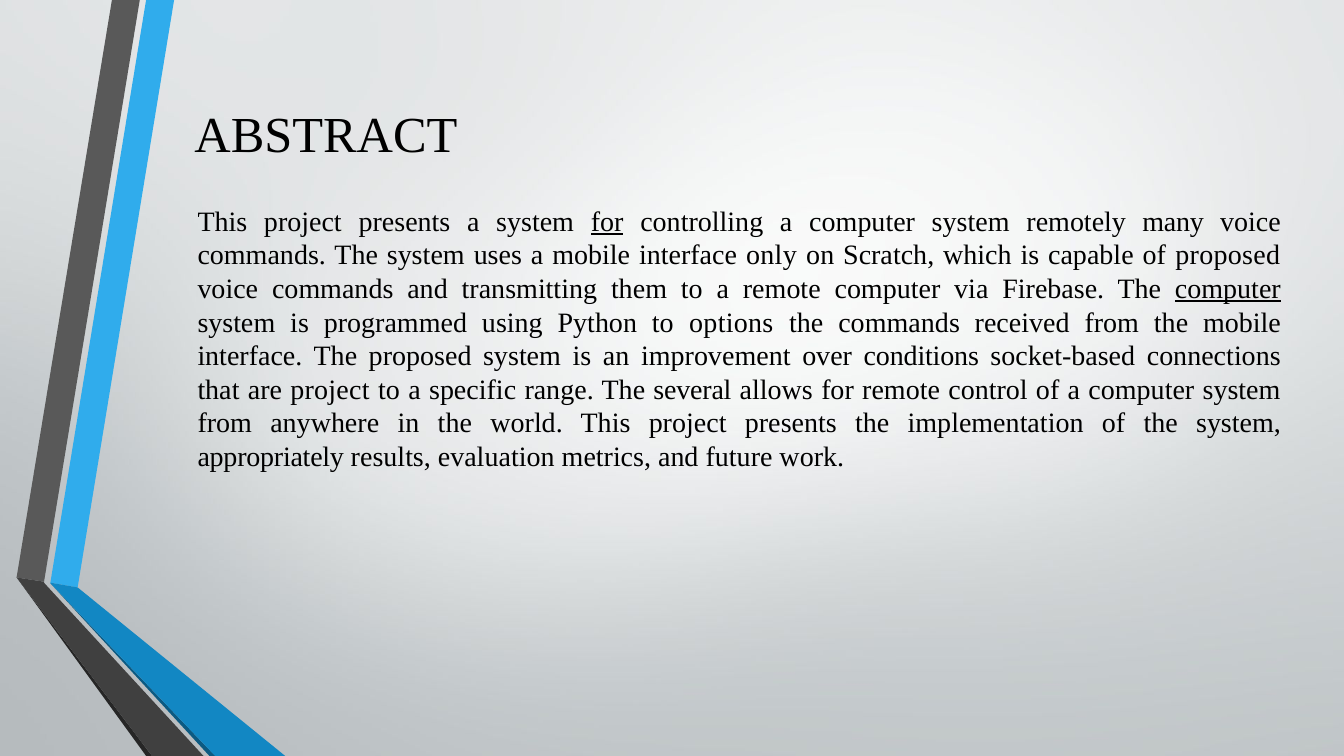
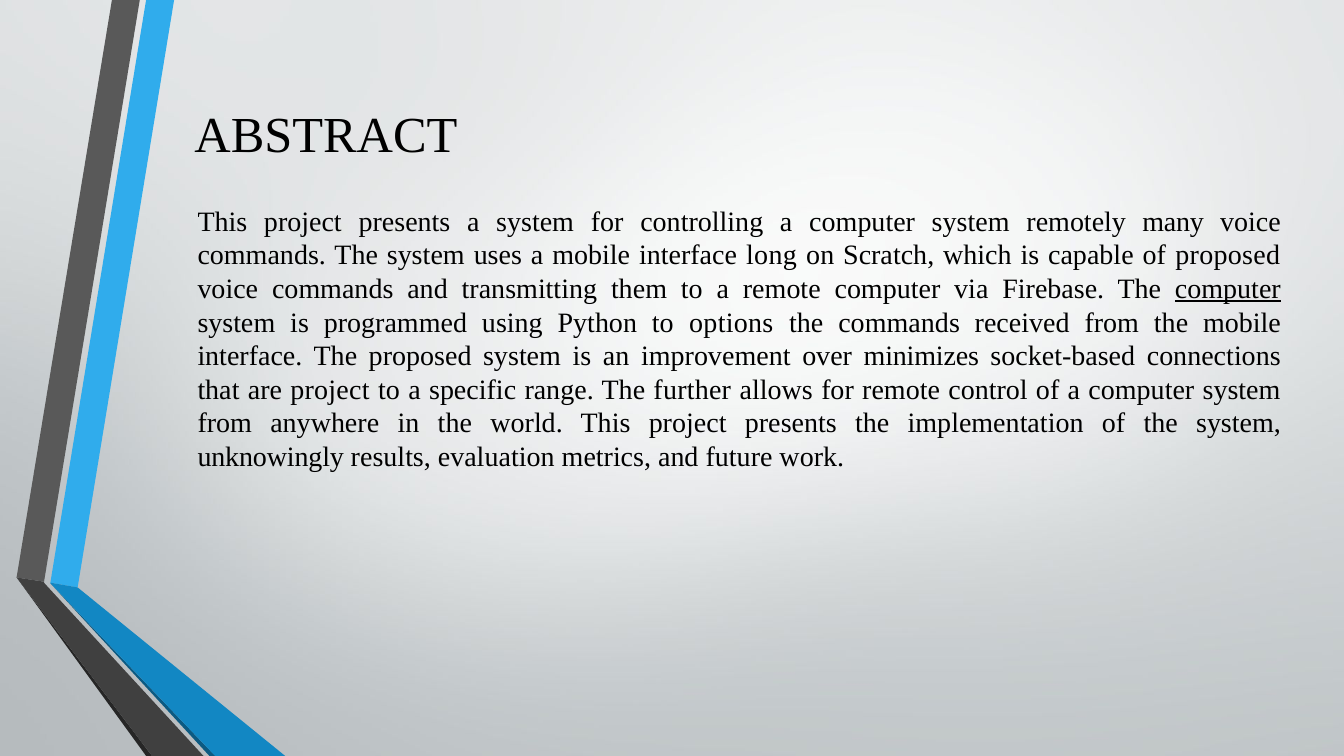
for underline: present -> none (607, 222)
only: only -> long (771, 256)
conditions: conditions -> minimizes (921, 356)
several: several -> further (692, 390)
appropriately: appropriately -> unknowingly (271, 457)
